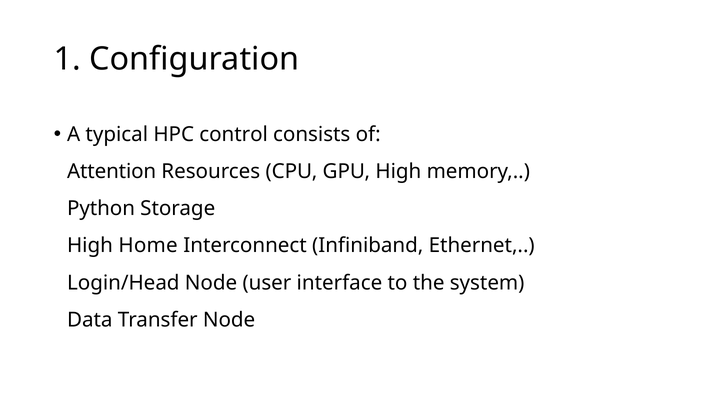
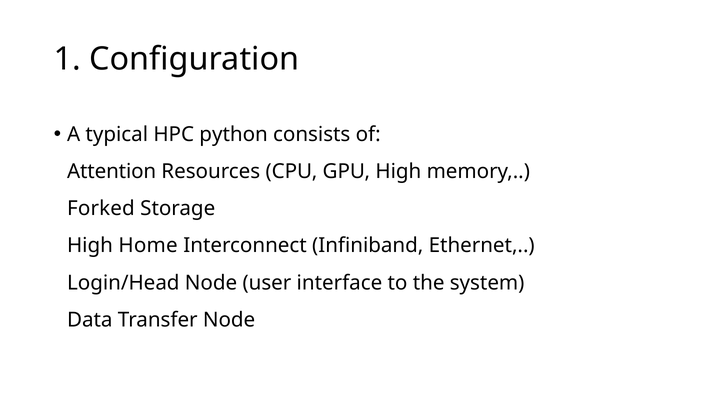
control: control -> python (234, 135)
Python: Python -> Forked (101, 209)
